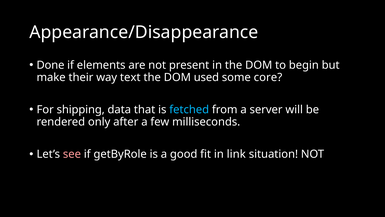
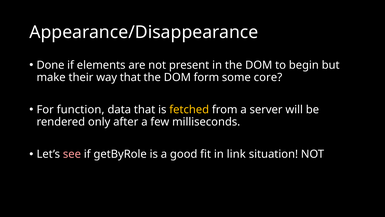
way text: text -> that (130, 77)
used: used -> form (206, 77)
shipping: shipping -> function (81, 110)
fetched colour: light blue -> yellow (189, 110)
